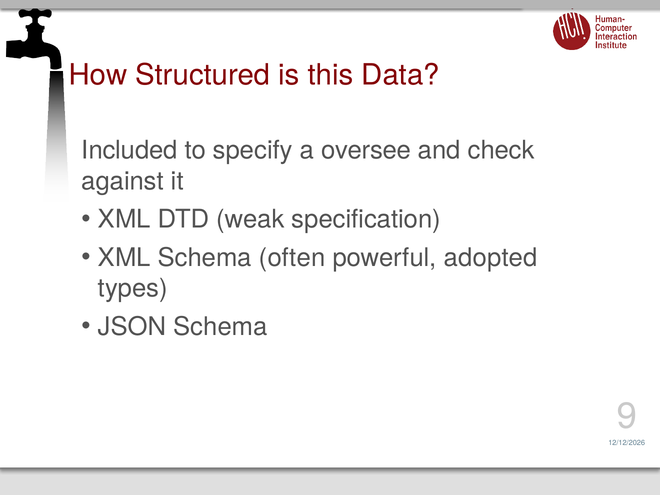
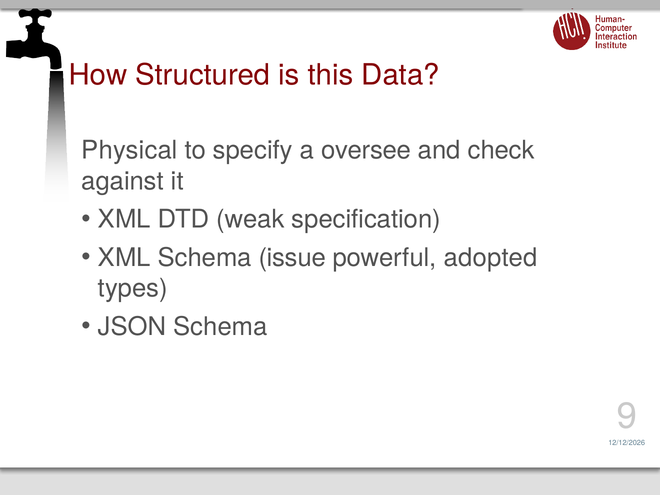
Included: Included -> Physical (130, 151)
often: often -> issue (292, 258)
